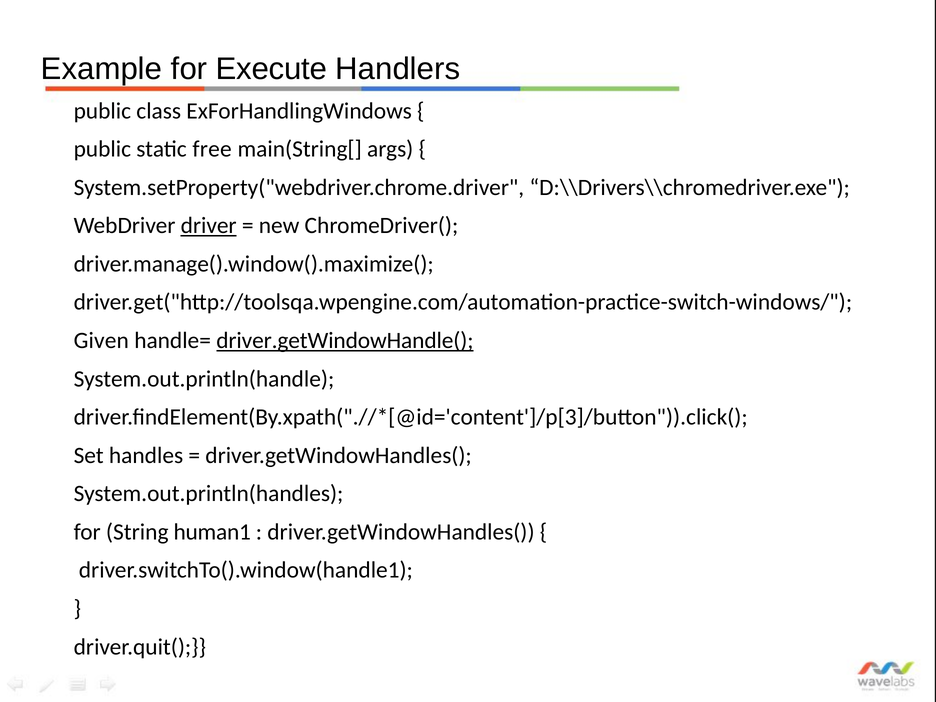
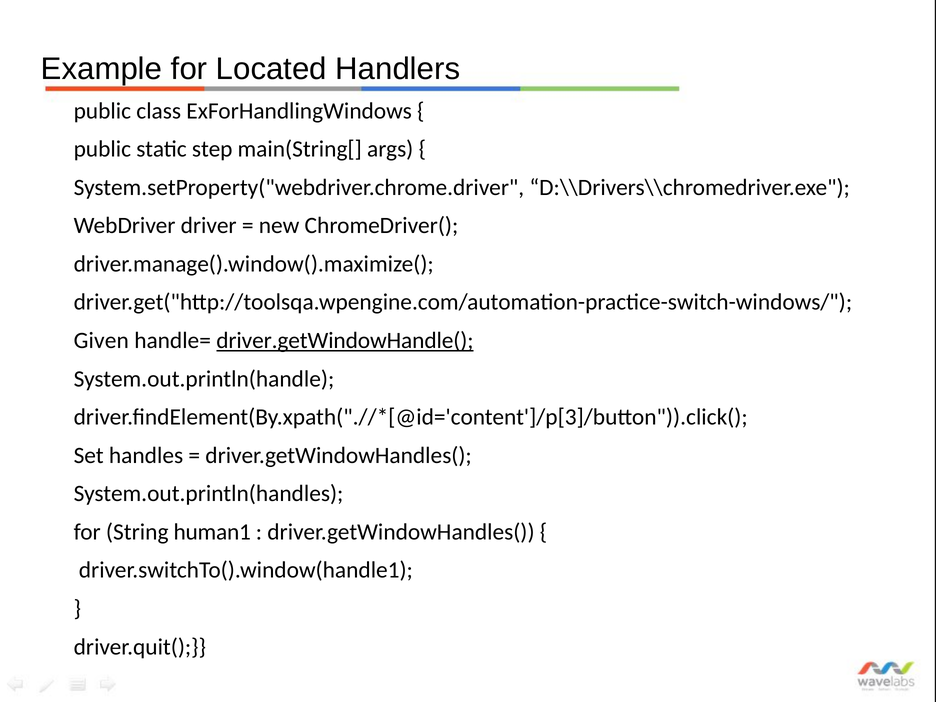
Execute: Execute -> Located (271, 69)
free: free -> step (212, 149)
driver underline: present -> none (209, 226)
